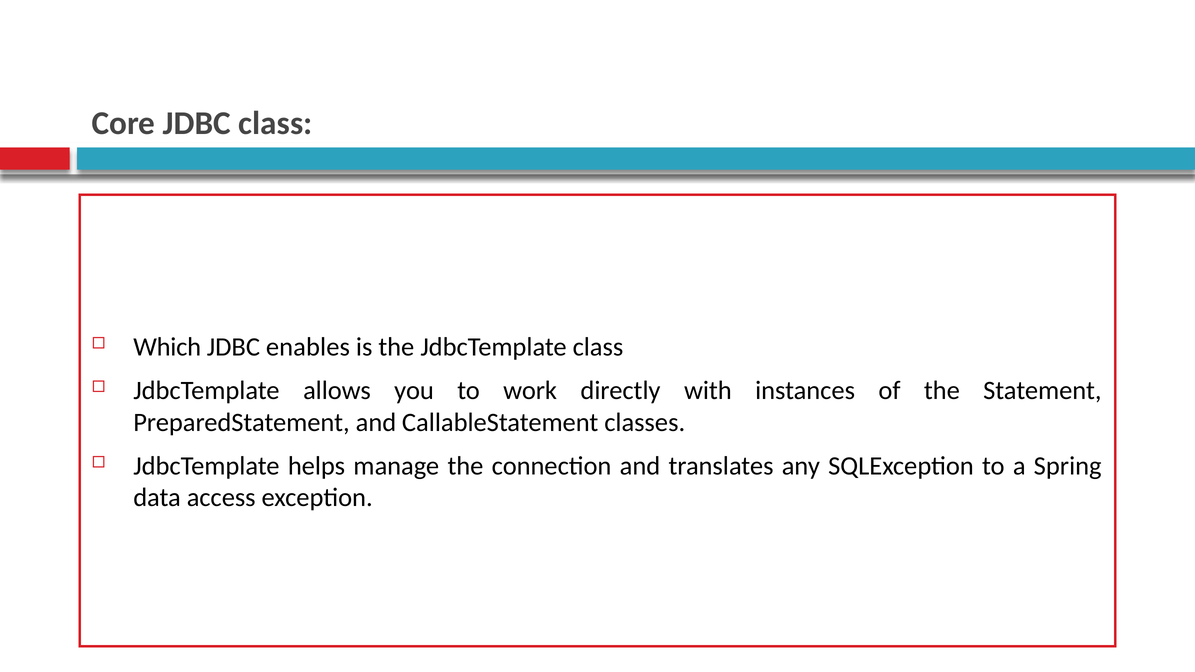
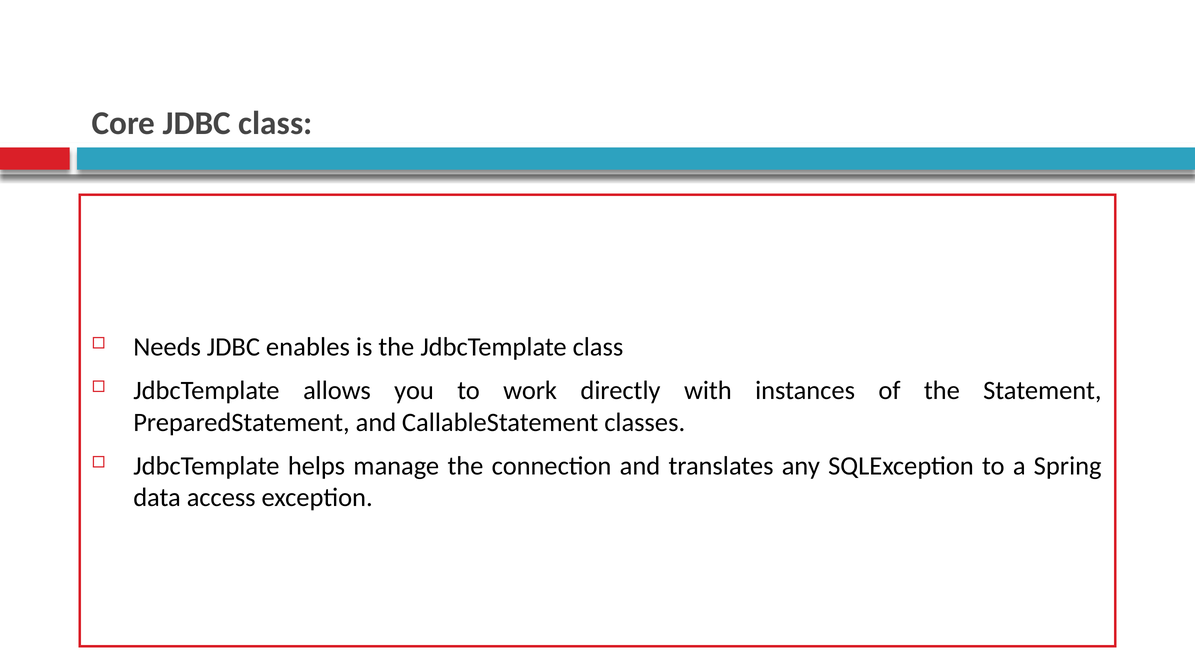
Which: Which -> Needs (167, 347)
